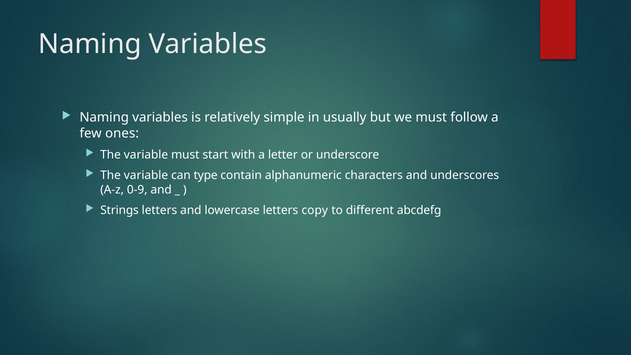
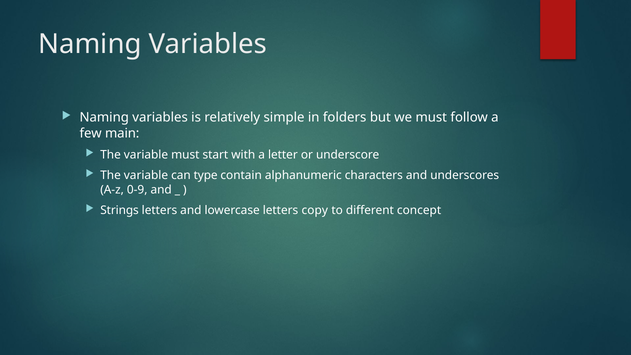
usually: usually -> folders (345, 117)
ones: ones -> main (122, 133)
abcdefg: abcdefg -> concept (419, 210)
